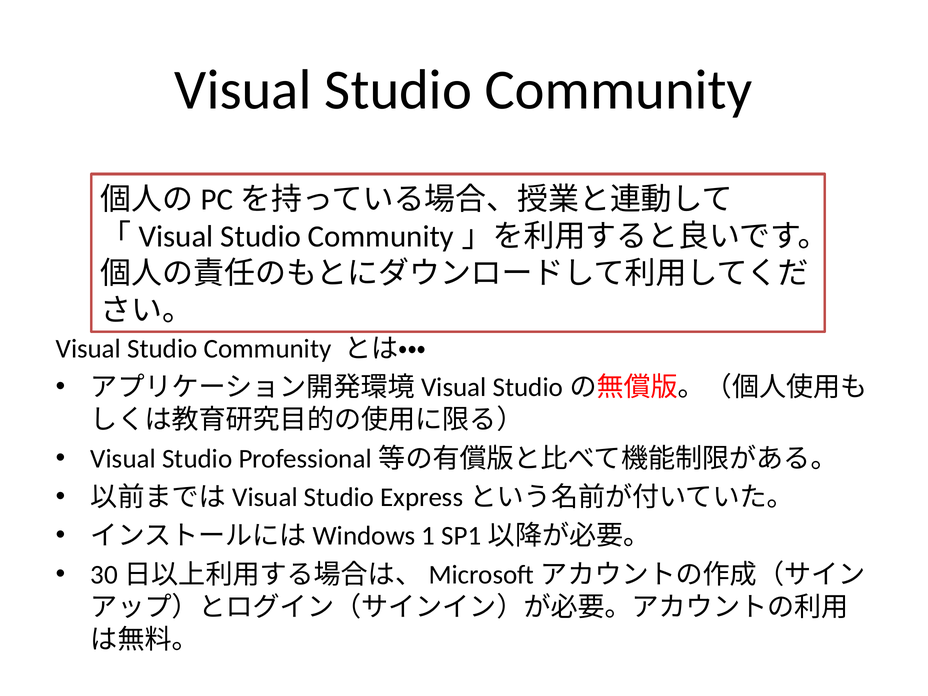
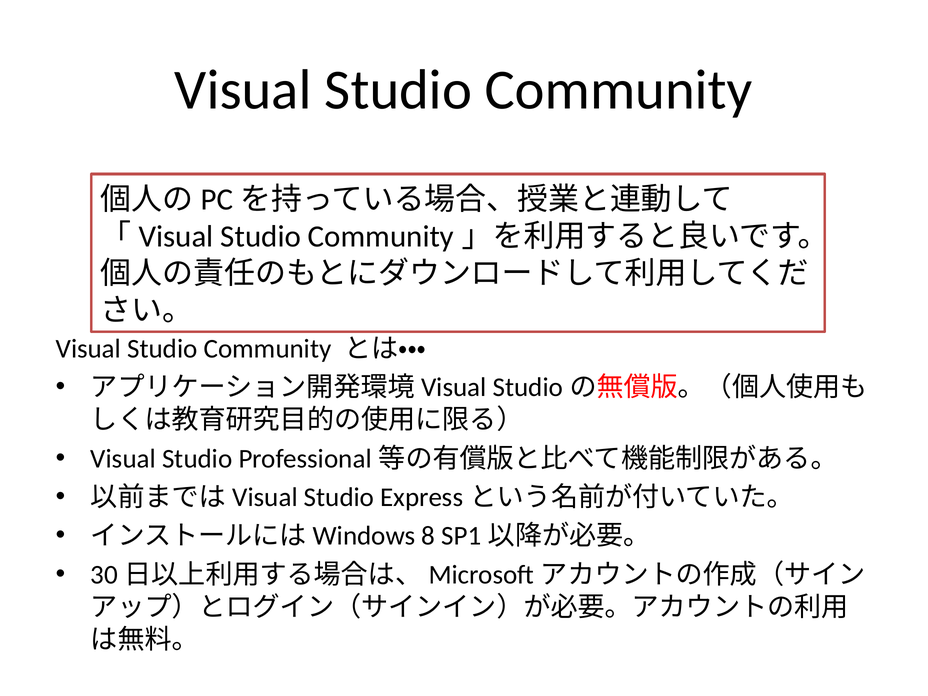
1: 1 -> 8 (428, 536)
